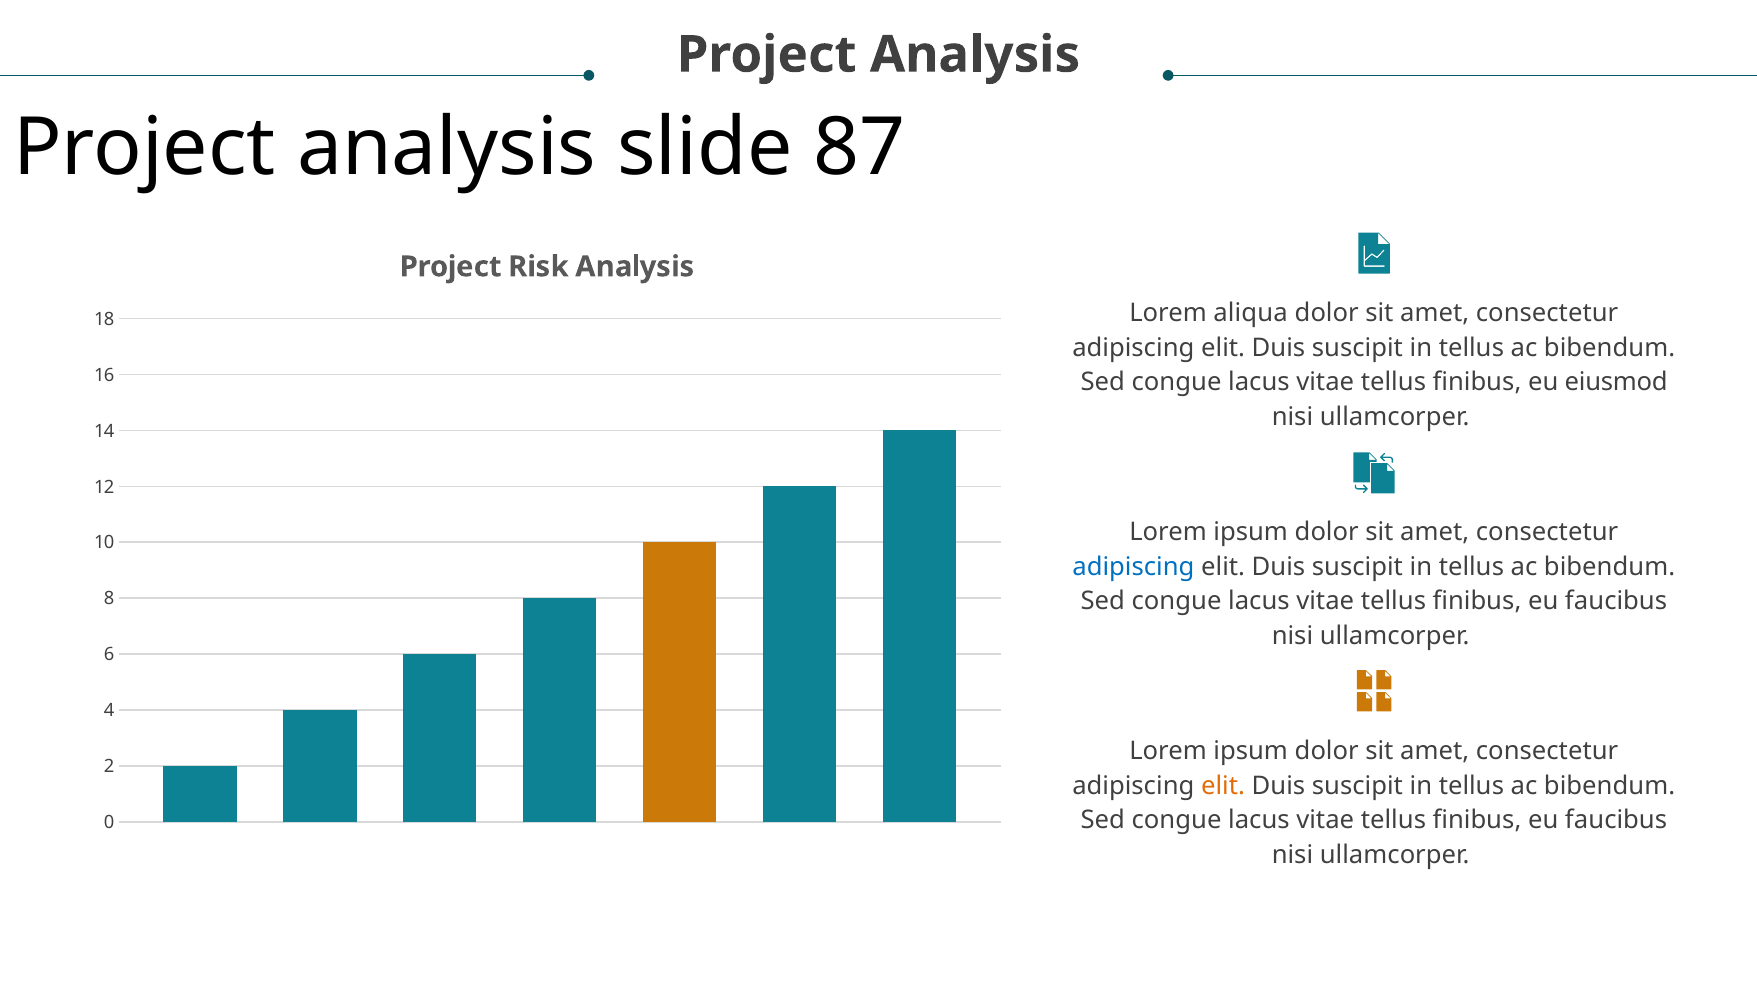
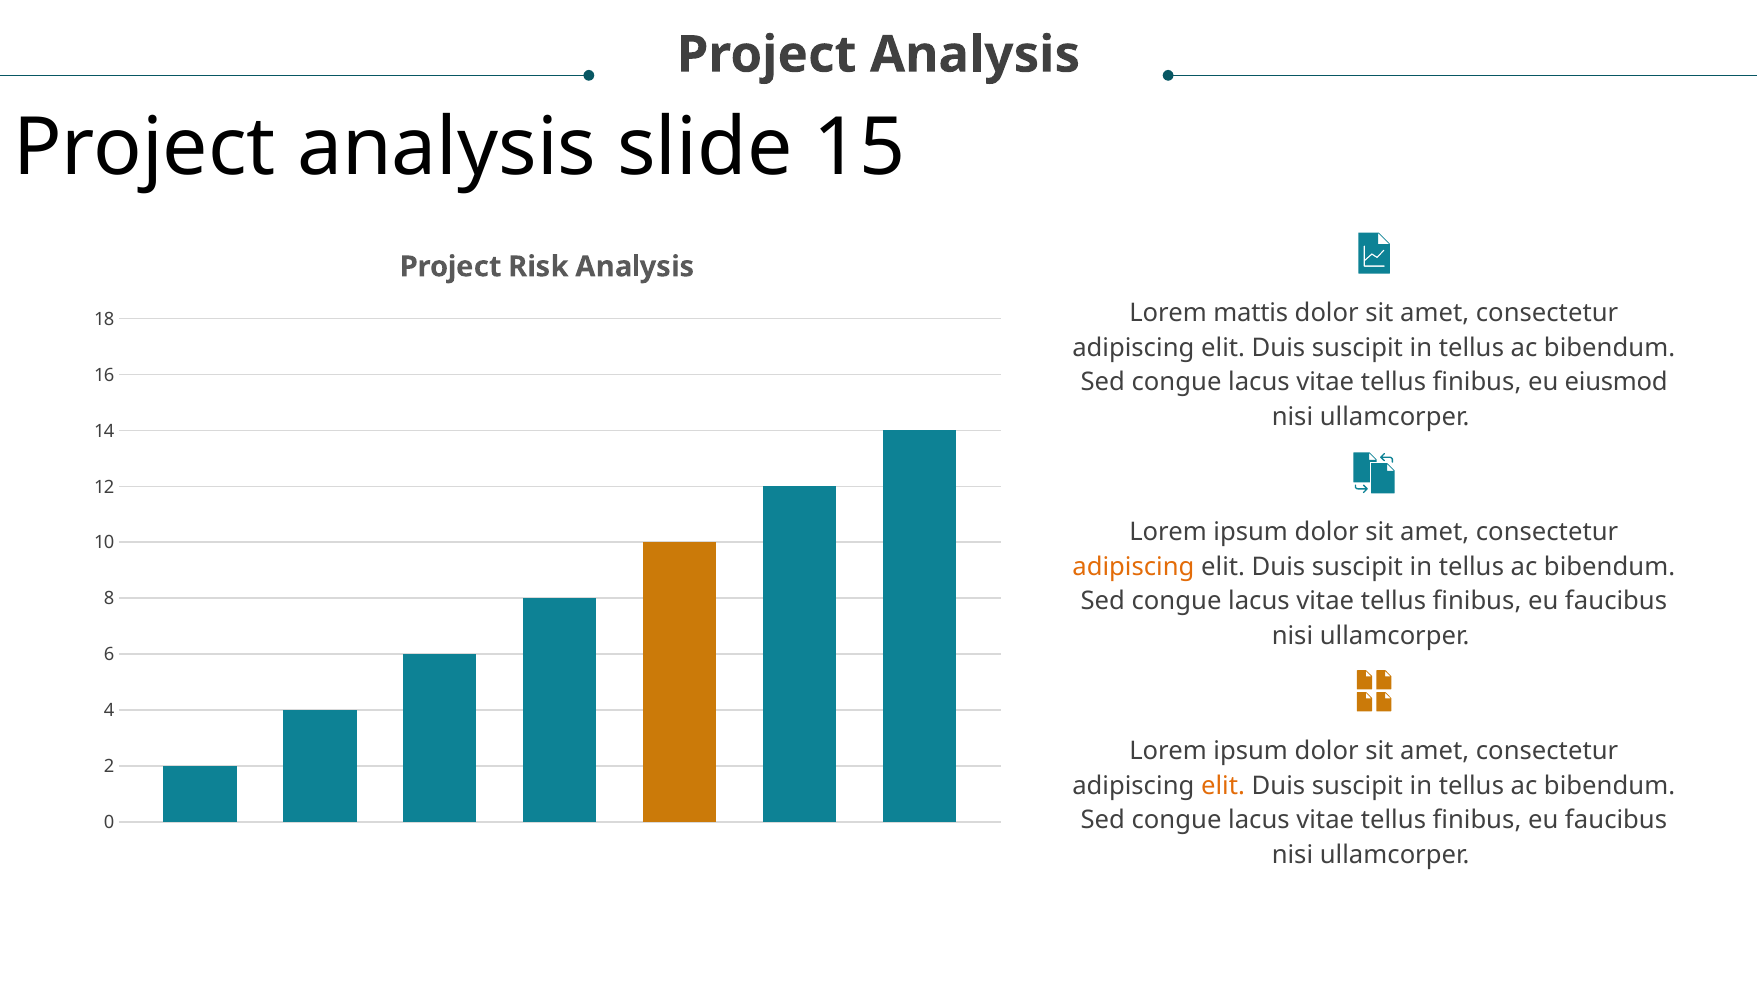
87: 87 -> 15 (859, 148)
aliqua: aliqua -> mattis (1251, 313)
adipiscing colour: blue -> orange (1133, 567)
